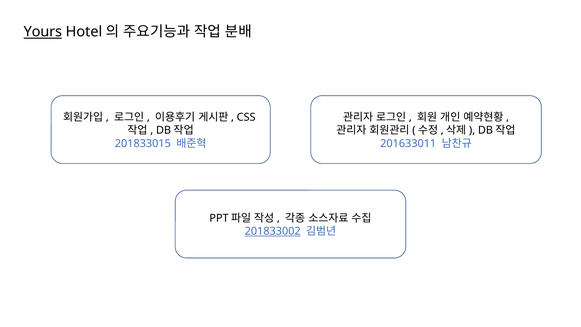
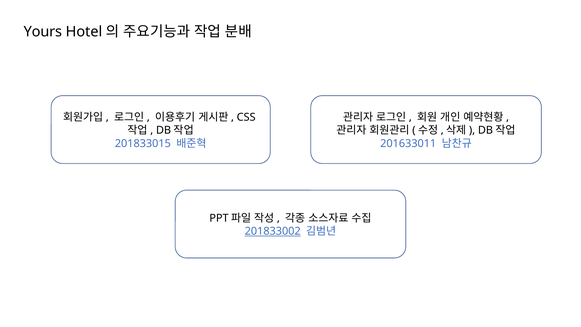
Yours underline: present -> none (43, 32)
